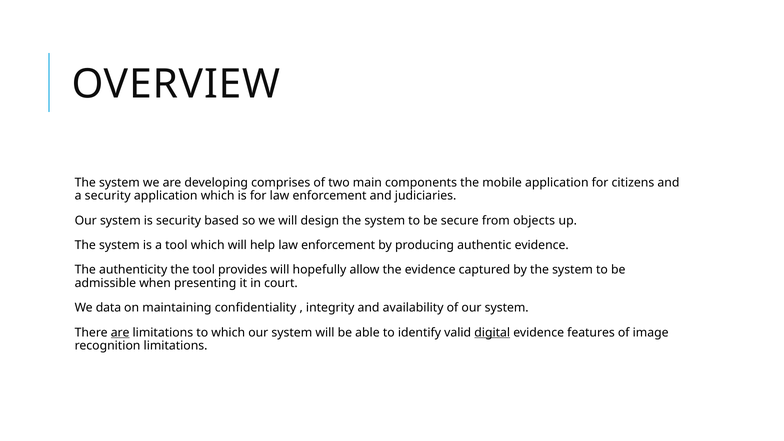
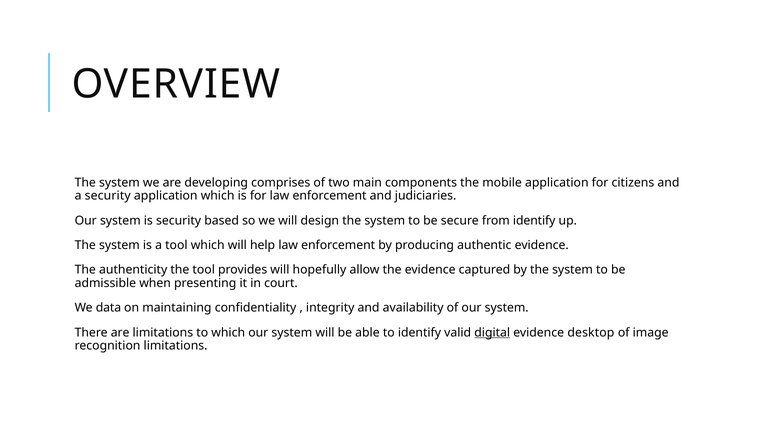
from objects: objects -> identify (534, 221)
are underline: present -> none (120, 332)
features: features -> desktop (591, 332)
